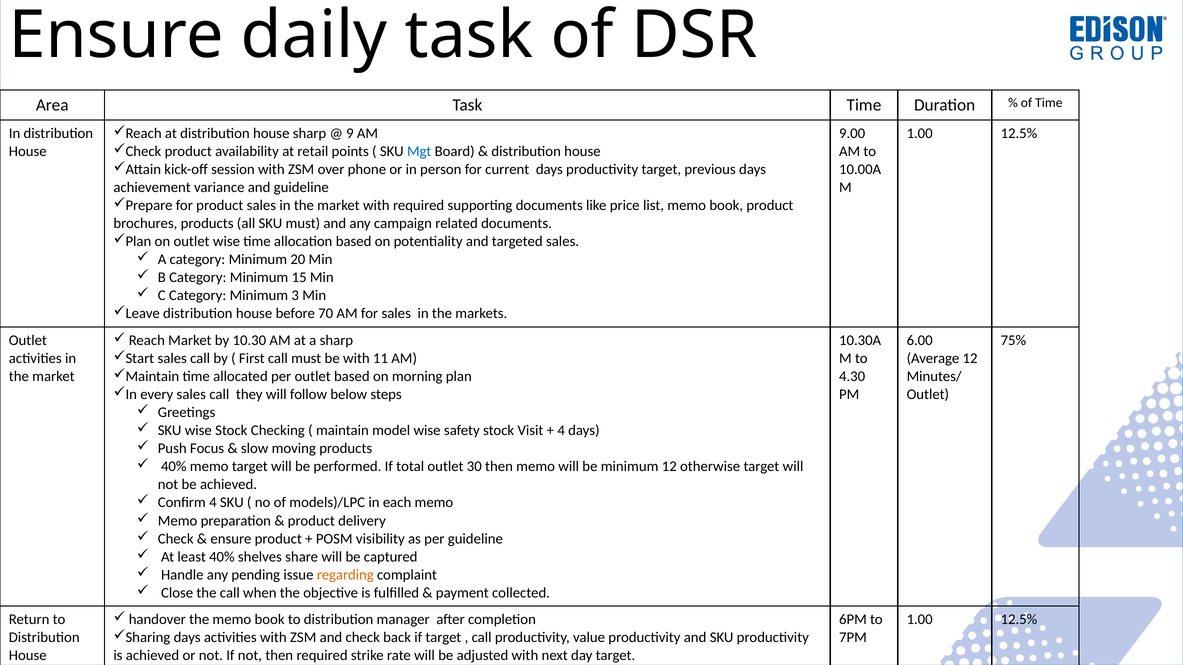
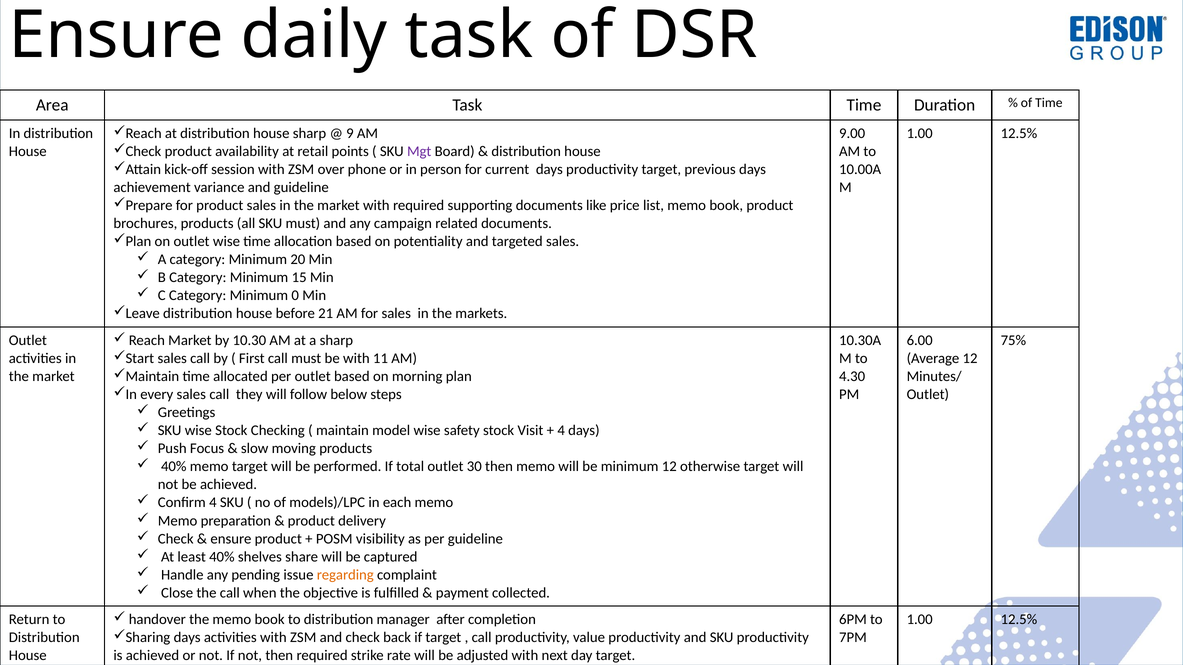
Mgt colour: blue -> purple (419, 152)
3: 3 -> 0 (295, 296)
70: 70 -> 21 (326, 314)
